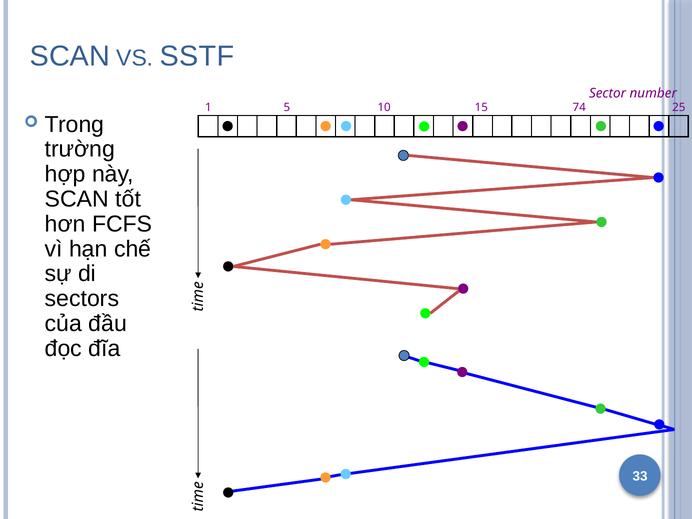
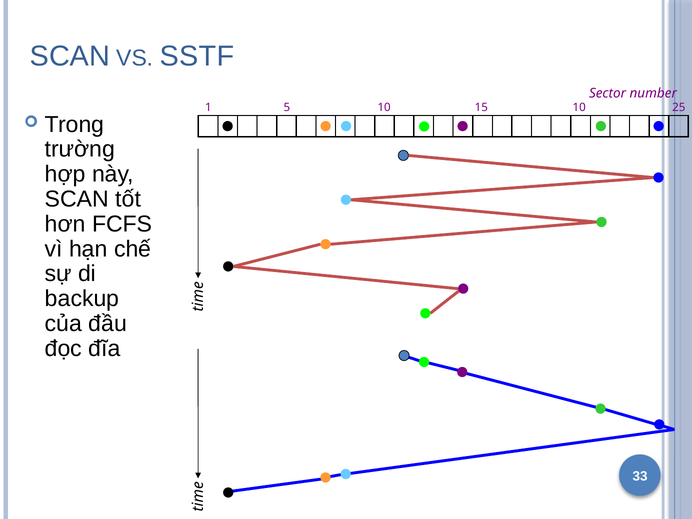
15 74: 74 -> 10 (579, 108)
sectors: sectors -> backup (82, 299)
